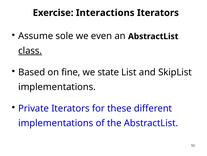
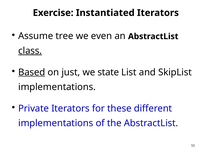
Interactions: Interactions -> Instantiated (105, 13)
sole: sole -> tree (64, 36)
Based underline: none -> present (32, 72)
fine: fine -> just (71, 72)
